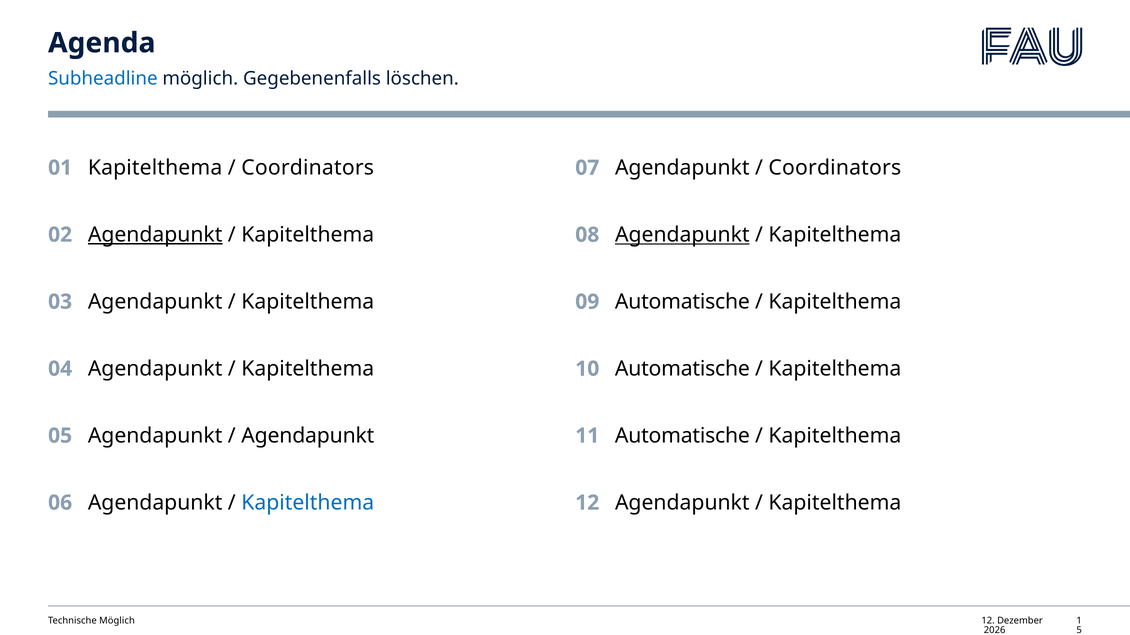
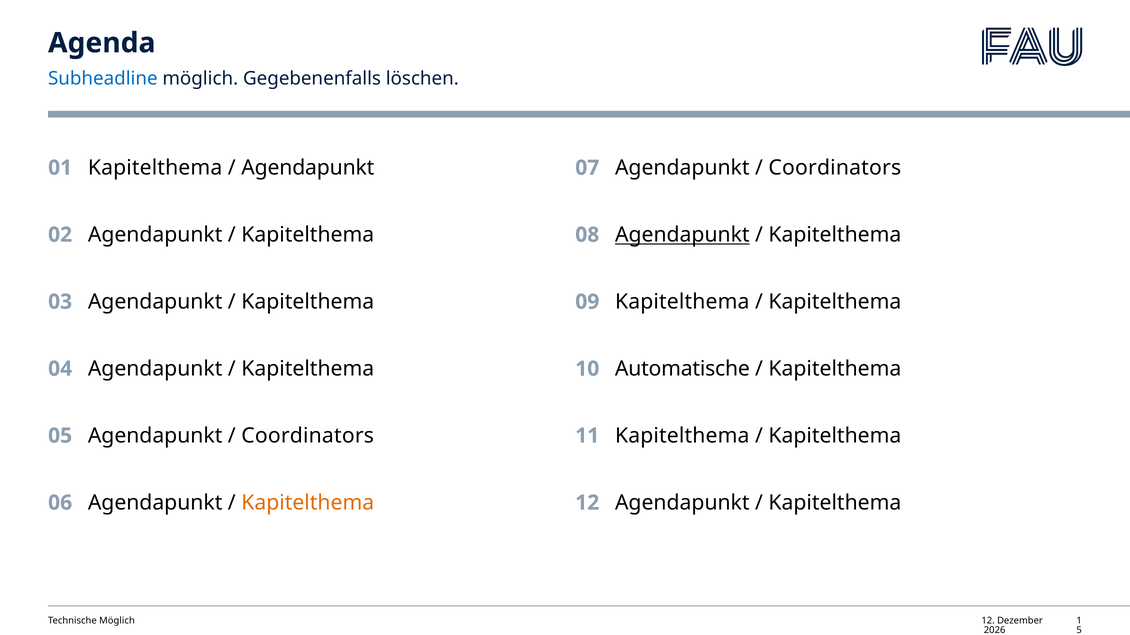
Coordinators: Coordinators -> Agendapunkt (308, 168)
Agendapunkt underline: present -> none (155, 235)
Automatische: Automatische -> Kapitelthema (682, 302)
Agendapunkt: Agendapunkt -> Coordinators (308, 436)
Automatische: Automatische -> Kapitelthema (682, 436)
Kapitelthema colour: blue -> orange (308, 503)
